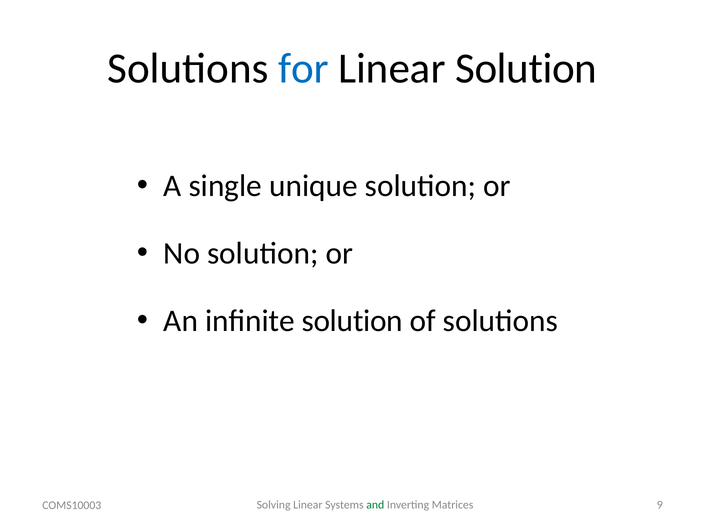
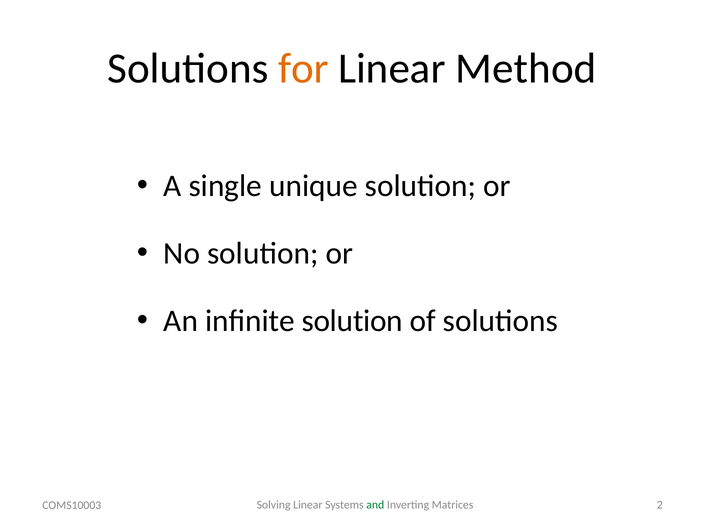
for colour: blue -> orange (303, 68)
Linear Solution: Solution -> Method (526, 68)
9: 9 -> 2 (660, 505)
